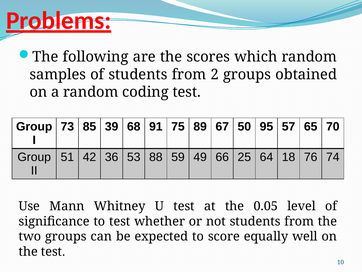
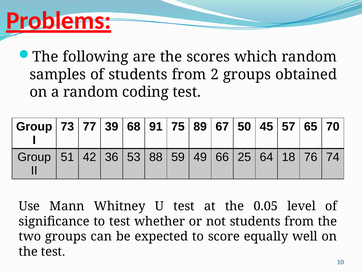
85: 85 -> 77 (89, 126)
95: 95 -> 45 (266, 126)
